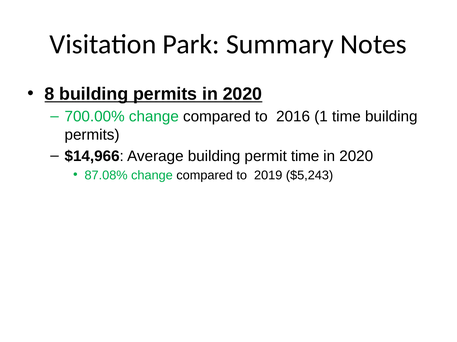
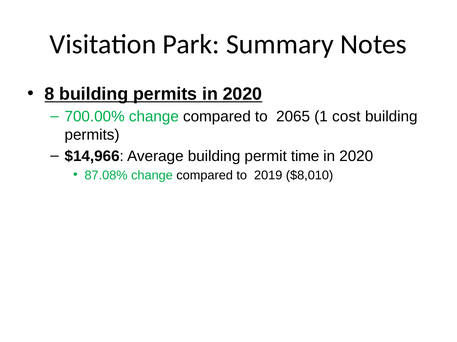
2016: 2016 -> 2065 (293, 117)
1 time: time -> cost (346, 117)
$5,243: $5,243 -> $8,010 (310, 176)
